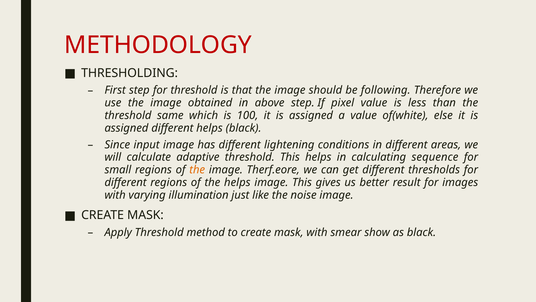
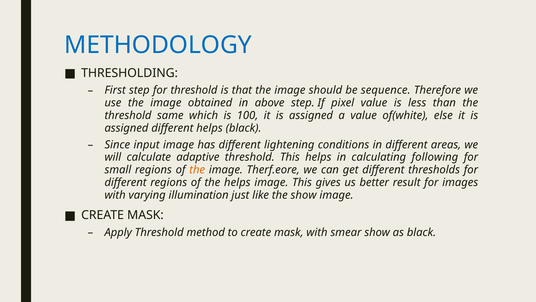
METHODOLOGY colour: red -> blue (158, 45)
following: following -> sequence (386, 90)
sequence: sequence -> following (435, 157)
the noise: noise -> show (304, 195)
